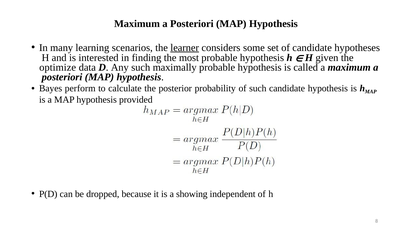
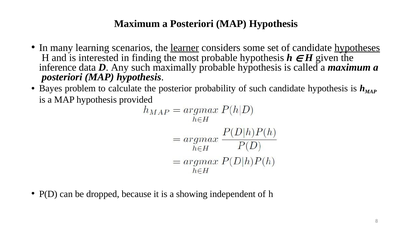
hypotheses underline: none -> present (357, 48)
optimize: optimize -> inference (58, 67)
perform: perform -> problem (80, 88)
